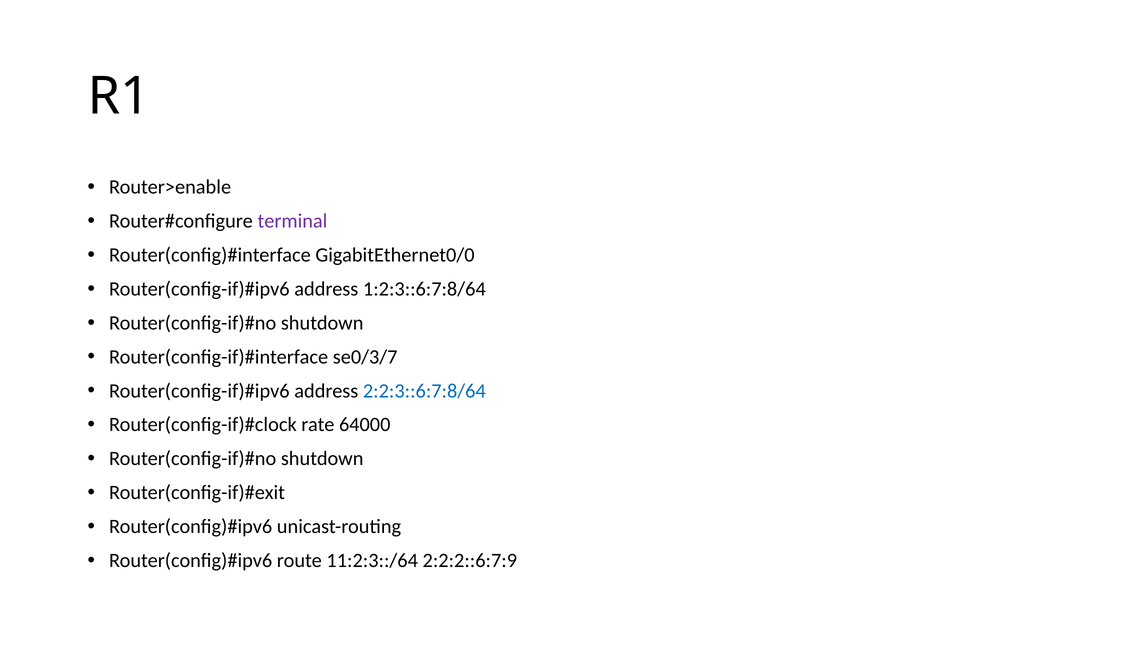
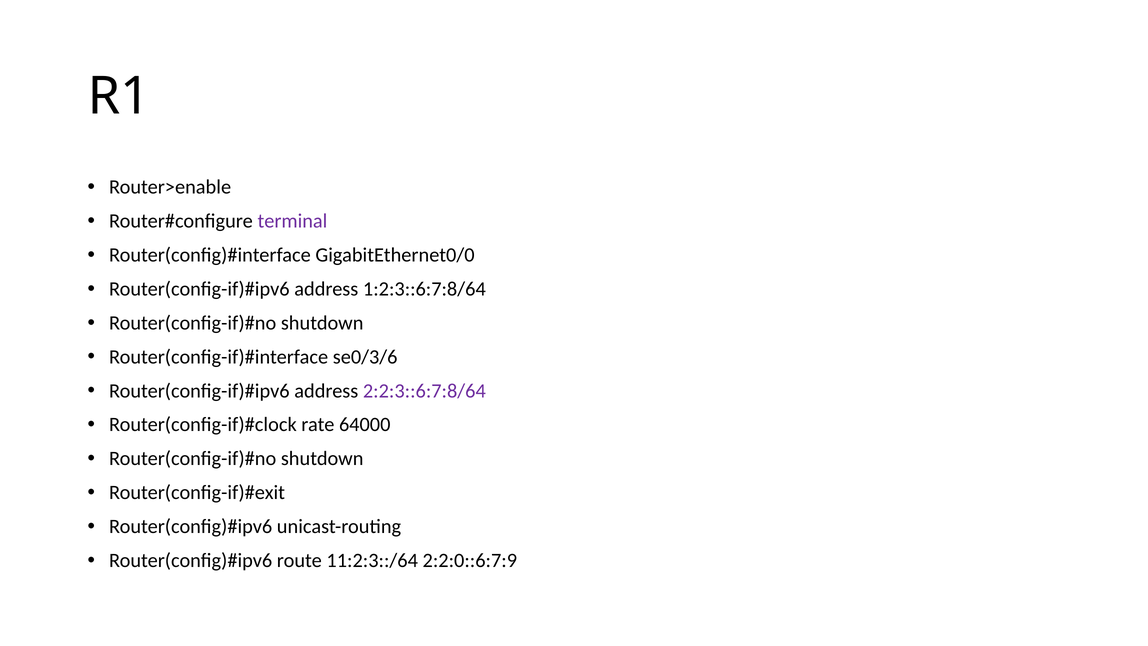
se0/3/7: se0/3/7 -> se0/3/6 (365, 357)
2:2:3::6:7:8/64 colour: blue -> purple (424, 391)
2:2:2::6:7:9: 2:2:2::6:7:9 -> 2:2:0::6:7:9 (470, 560)
